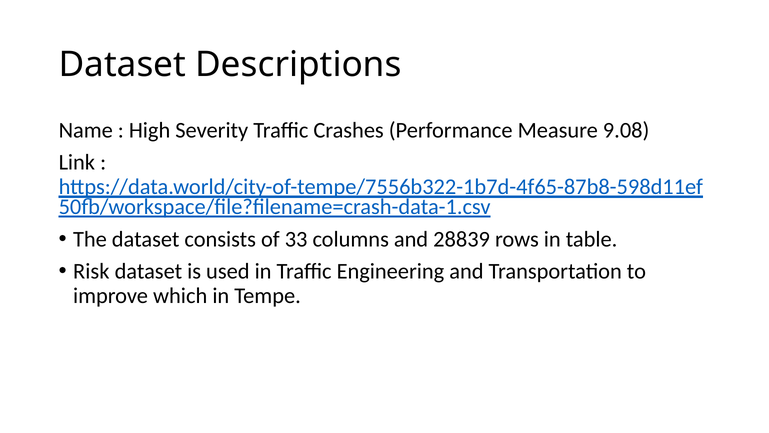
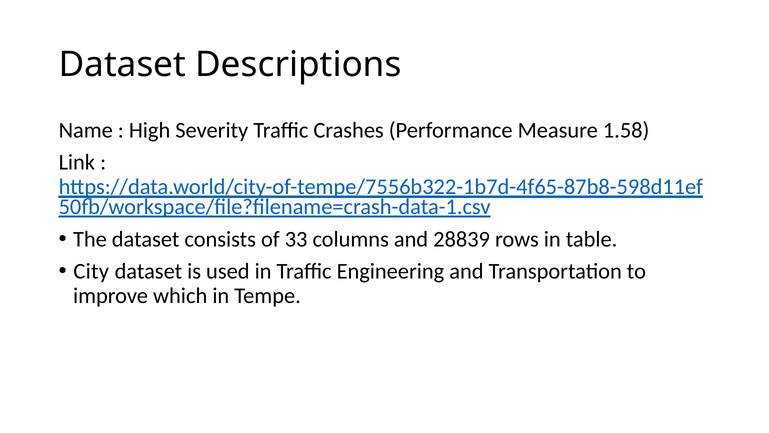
9.08: 9.08 -> 1.58 (626, 130)
Risk: Risk -> City (91, 271)
